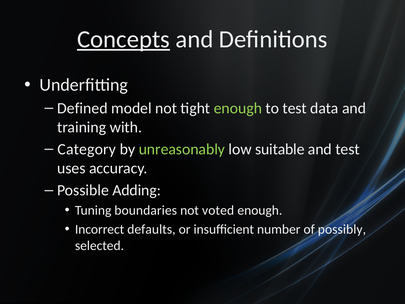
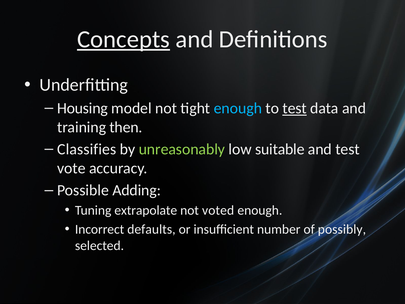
Defined: Defined -> Housing (83, 108)
enough colour: light green -> light blue (238, 108)
test underline: none -> present (295, 108)
with: with -> then (126, 127)
Category: Category -> Classifies (87, 149)
uses: uses -> vote (71, 168)
boundaries: boundaries -> extrapolate (146, 210)
